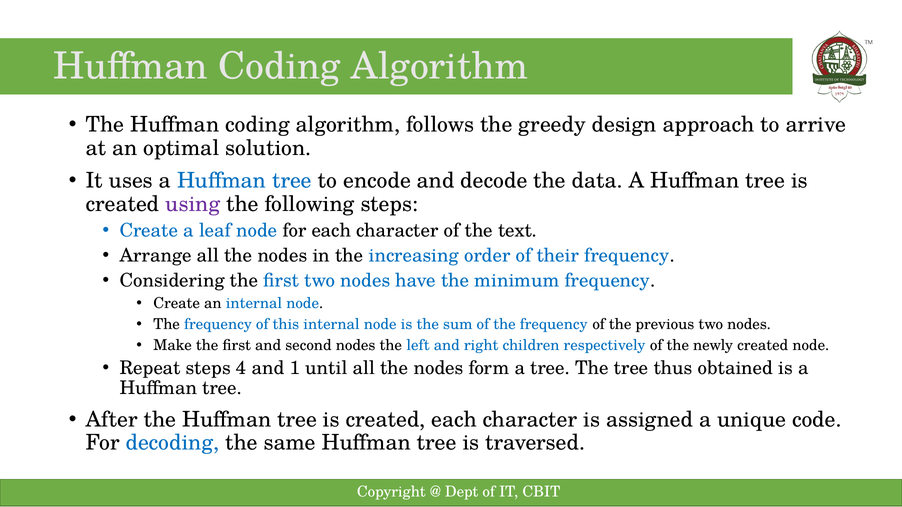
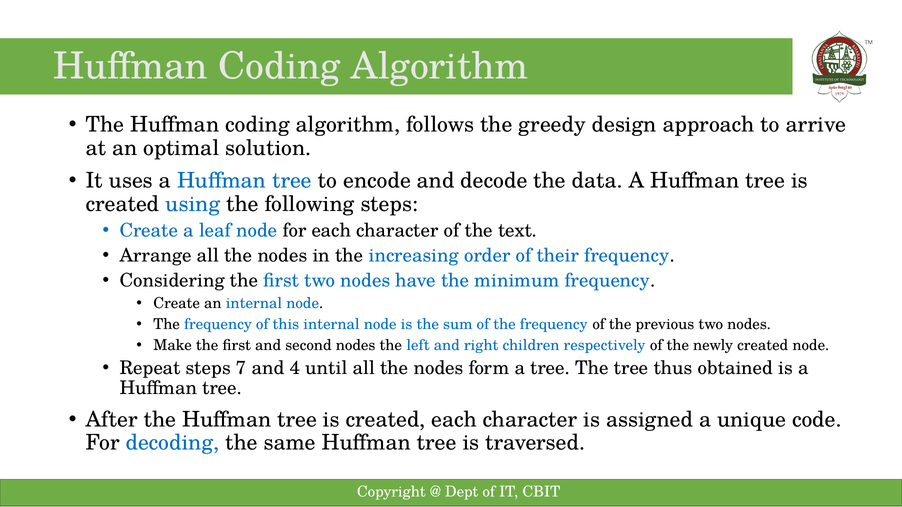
using colour: purple -> blue (193, 204)
4: 4 -> 7 (241, 368)
1: 1 -> 4 (295, 368)
